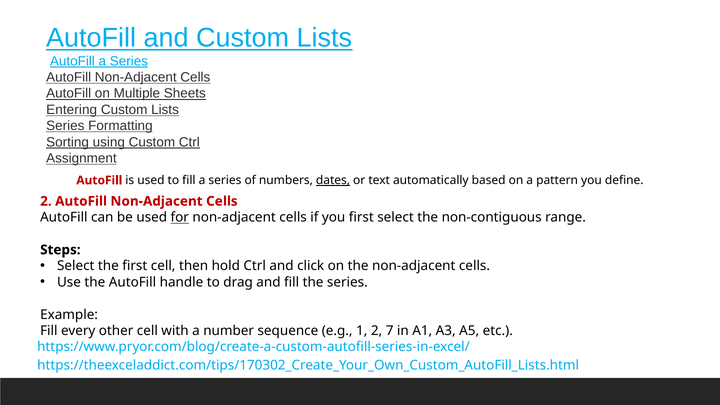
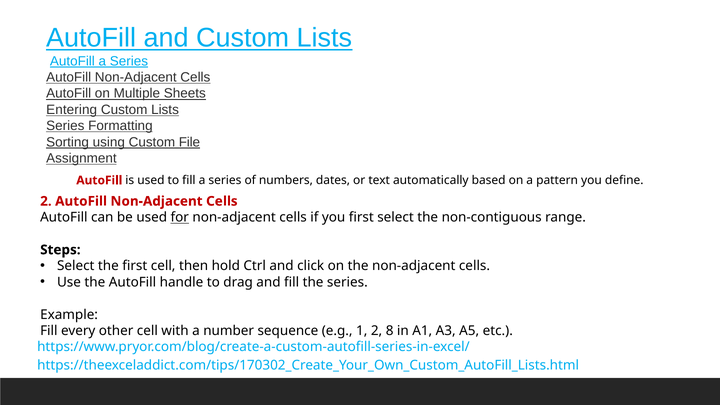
Custom Ctrl: Ctrl -> File (189, 142)
dates underline: present -> none (333, 180)
7: 7 -> 8 (390, 331)
